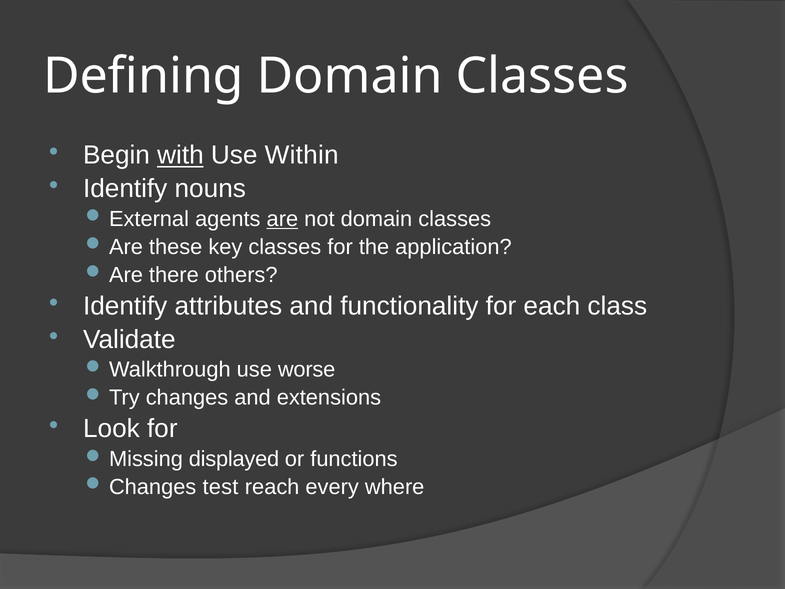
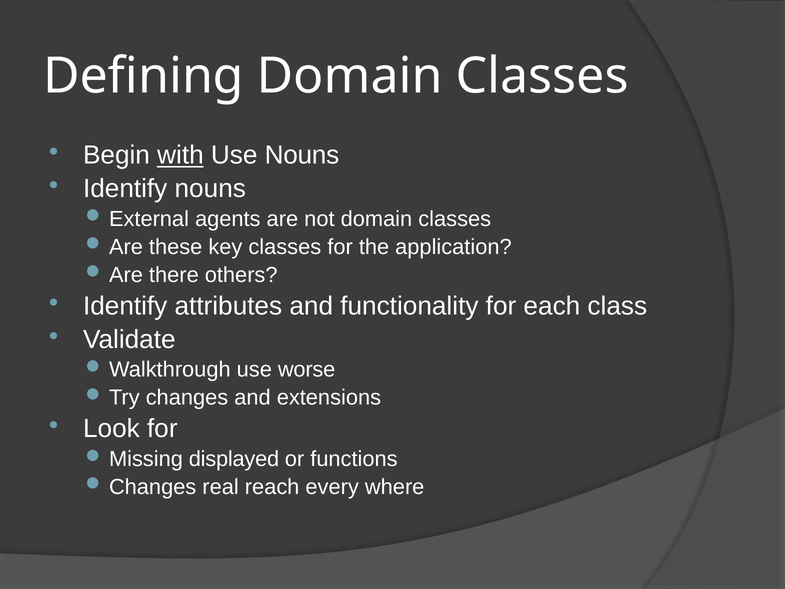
Use Within: Within -> Nouns (302, 155)
are underline: present -> none (282, 219)
test: test -> real (221, 487)
